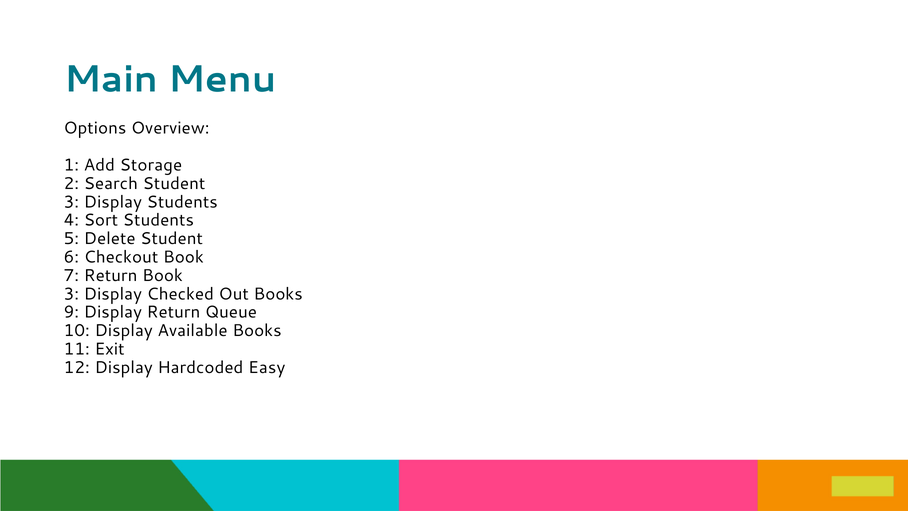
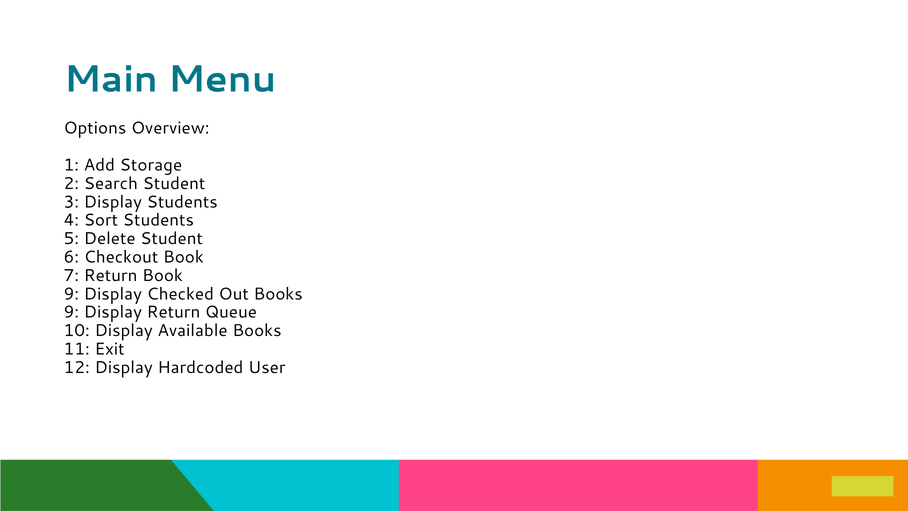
3: 3 -> 9 (71, 294)
Easy: Easy -> User (267, 367)
